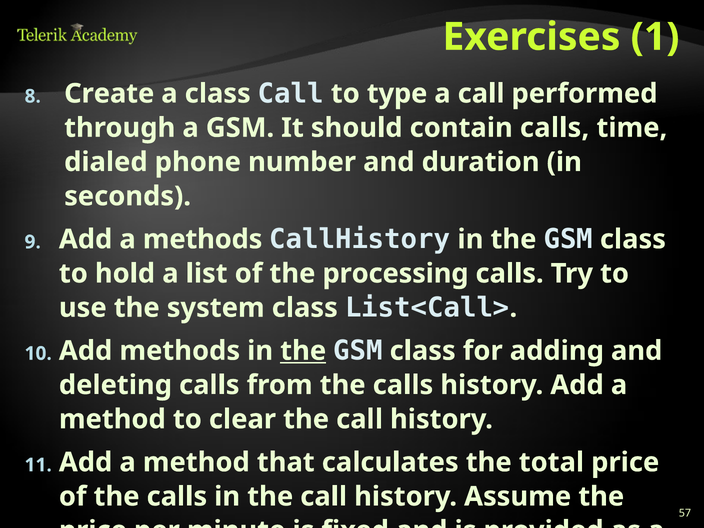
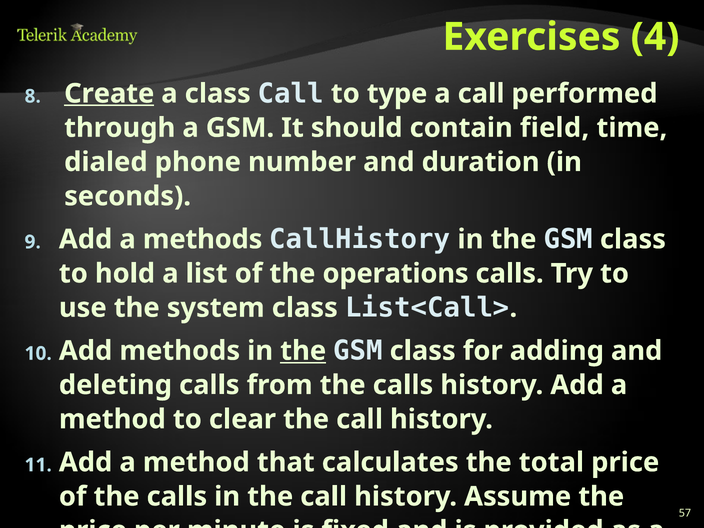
1: 1 -> 4 (655, 37)
Create underline: none -> present (109, 94)
contain calls: calls -> field (555, 128)
processing: processing -> operations (396, 274)
